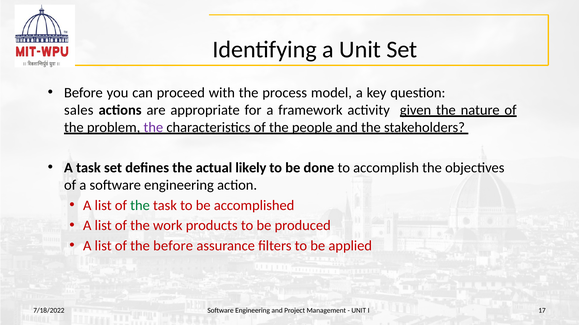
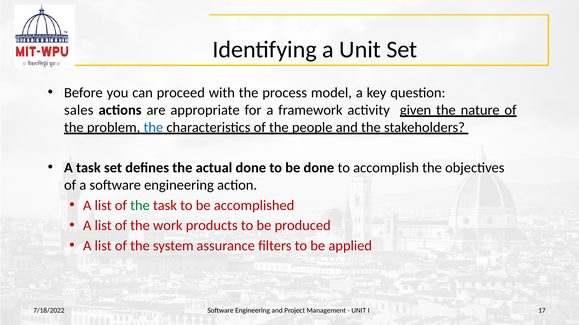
the colour: purple -> blue (153, 128)
actual likely: likely -> done (251, 168)
the before: before -> system (173, 246)
